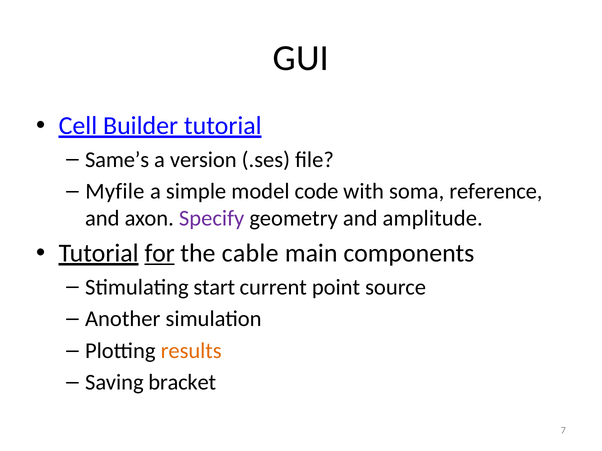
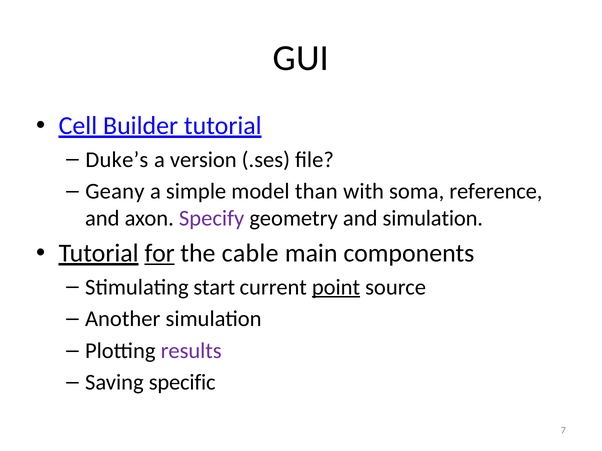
Same’s: Same’s -> Duke’s (117, 160)
Myfile: Myfile -> Geany (115, 192)
code: code -> than (316, 192)
and amplitude: amplitude -> simulation (433, 219)
point underline: none -> present (336, 288)
results colour: orange -> purple (191, 351)
bracket: bracket -> specific (182, 383)
